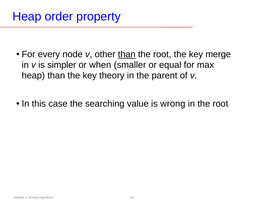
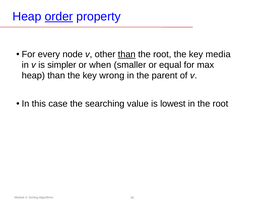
order underline: none -> present (59, 17)
merge: merge -> media (218, 54)
theory: theory -> wrong (112, 75)
wrong: wrong -> lowest (173, 104)
